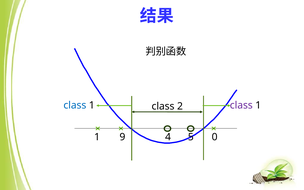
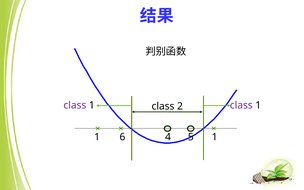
class colour: blue -> purple (75, 105)
9: 9 -> 6 (122, 137)
5 0: 0 -> 1 (215, 137)
